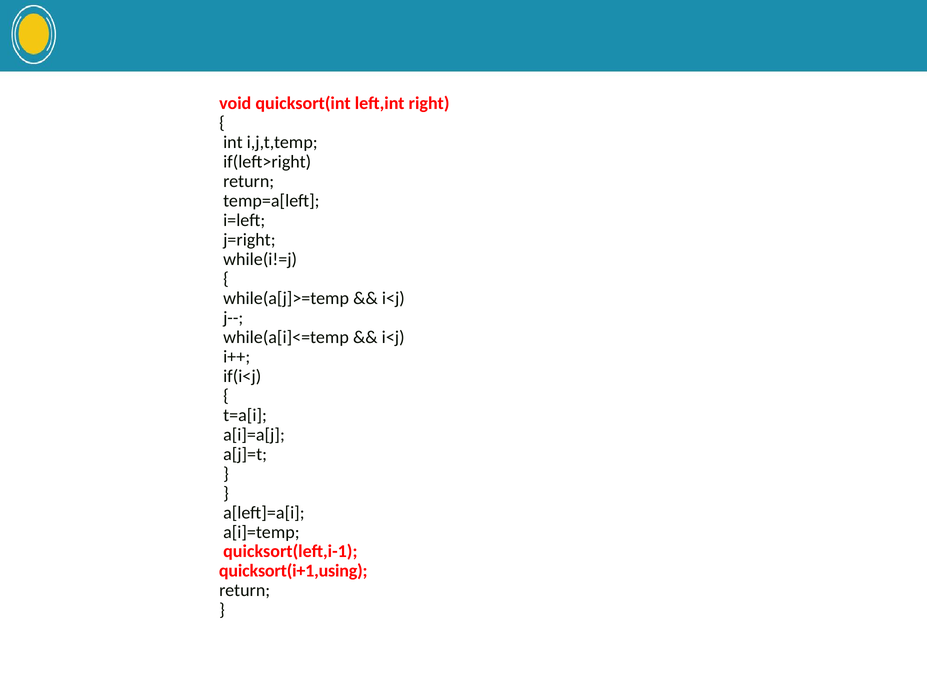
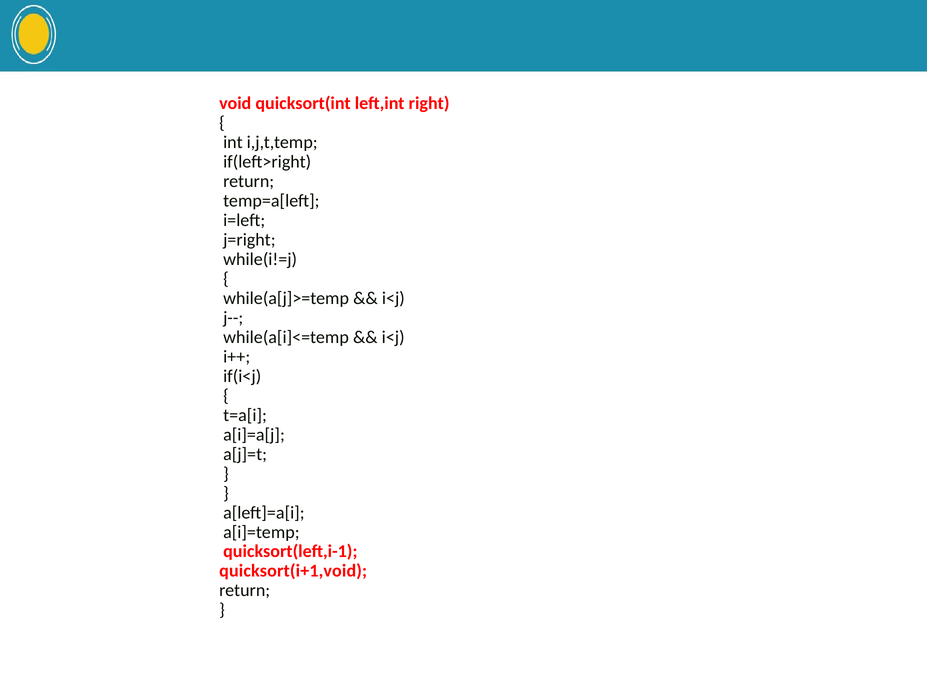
quicksort(i+1,using: quicksort(i+1,using -> quicksort(i+1,void (293, 571)
